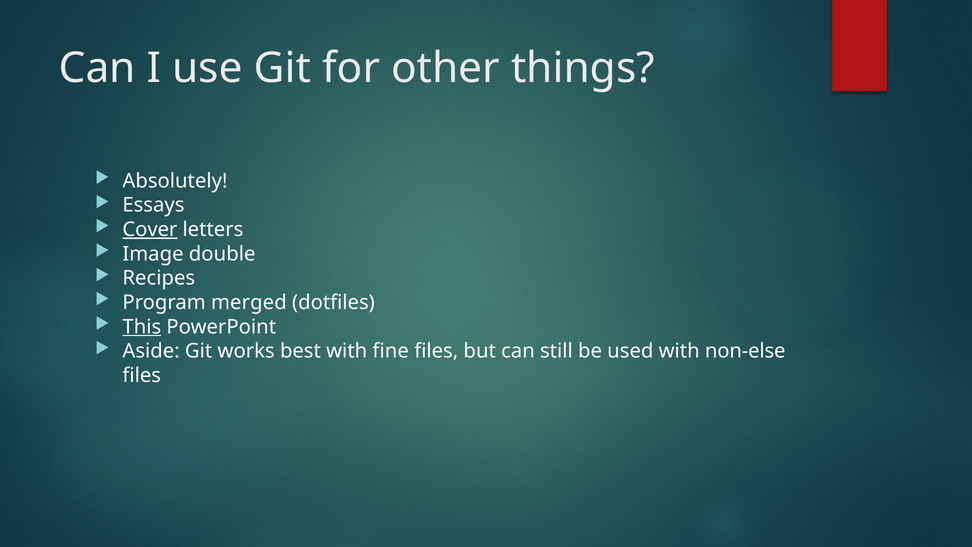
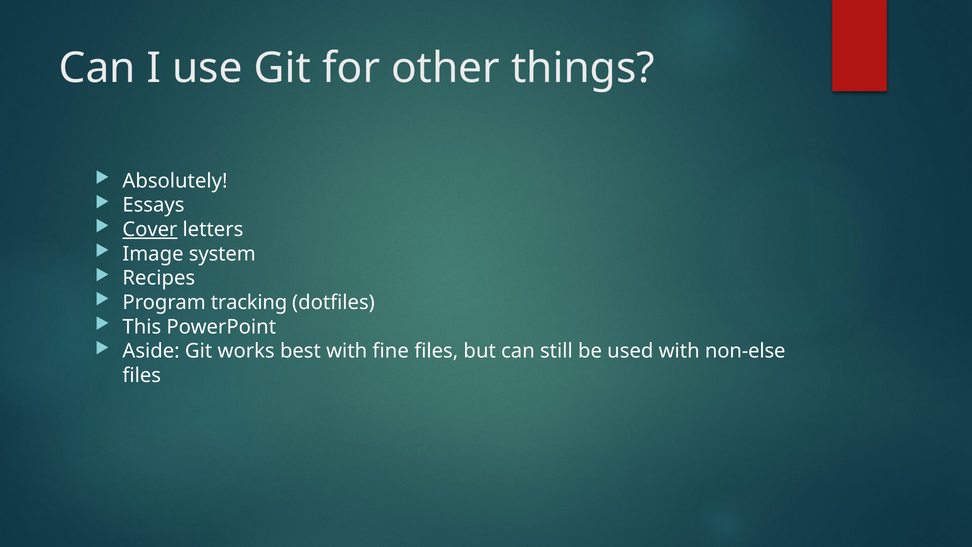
double: double -> system (222, 254)
merged: merged -> tracking (249, 302)
This underline: present -> none (142, 327)
